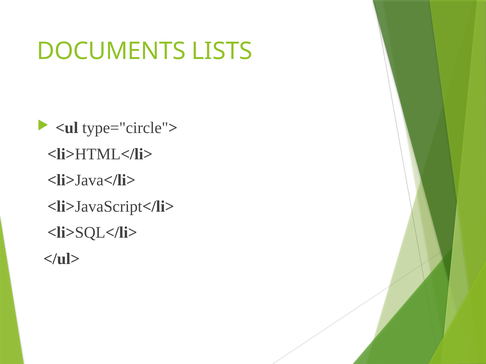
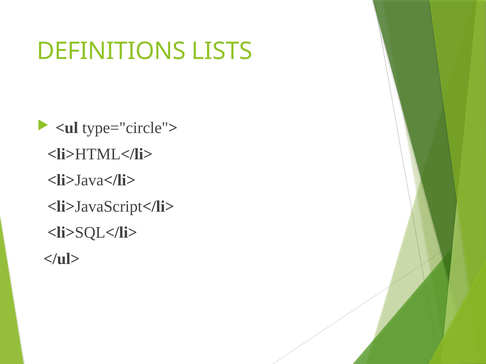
DOCUMENTS: DOCUMENTS -> DEFINITIONS (111, 51)
